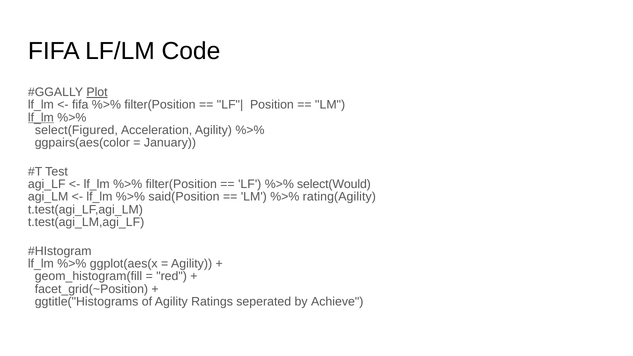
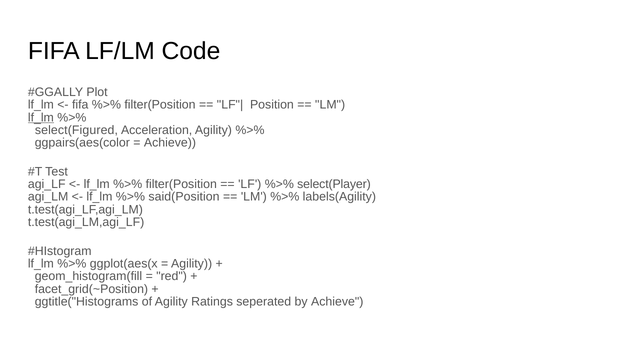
Plot underline: present -> none (97, 92)
January: January -> Achieve (170, 143)
select(Would: select(Would -> select(Player (334, 184)
rating(Agility: rating(Agility -> labels(Agility (339, 197)
